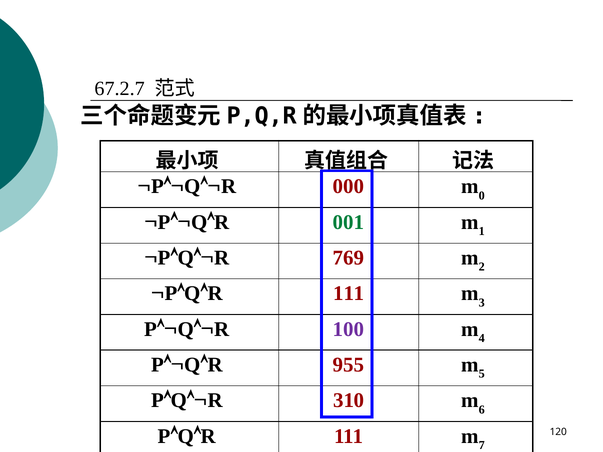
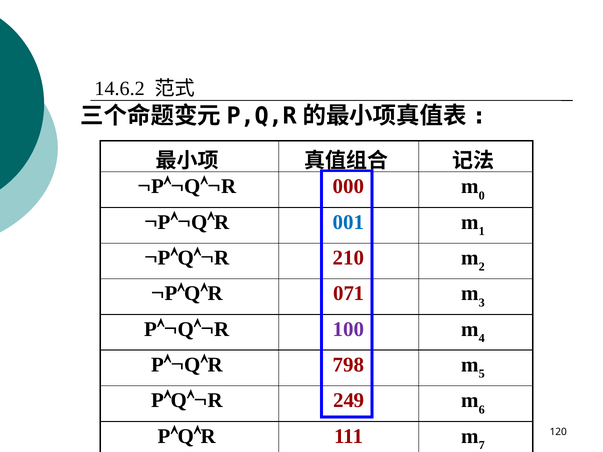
67.2.7: 67.2.7 -> 14.6.2 (120, 89)
001 colour: green -> blue (349, 222)
769: 769 -> 210 (349, 258)
111: 111 -> 071 (349, 294)
955: 955 -> 798 (349, 365)
310: 310 -> 249 (349, 401)
